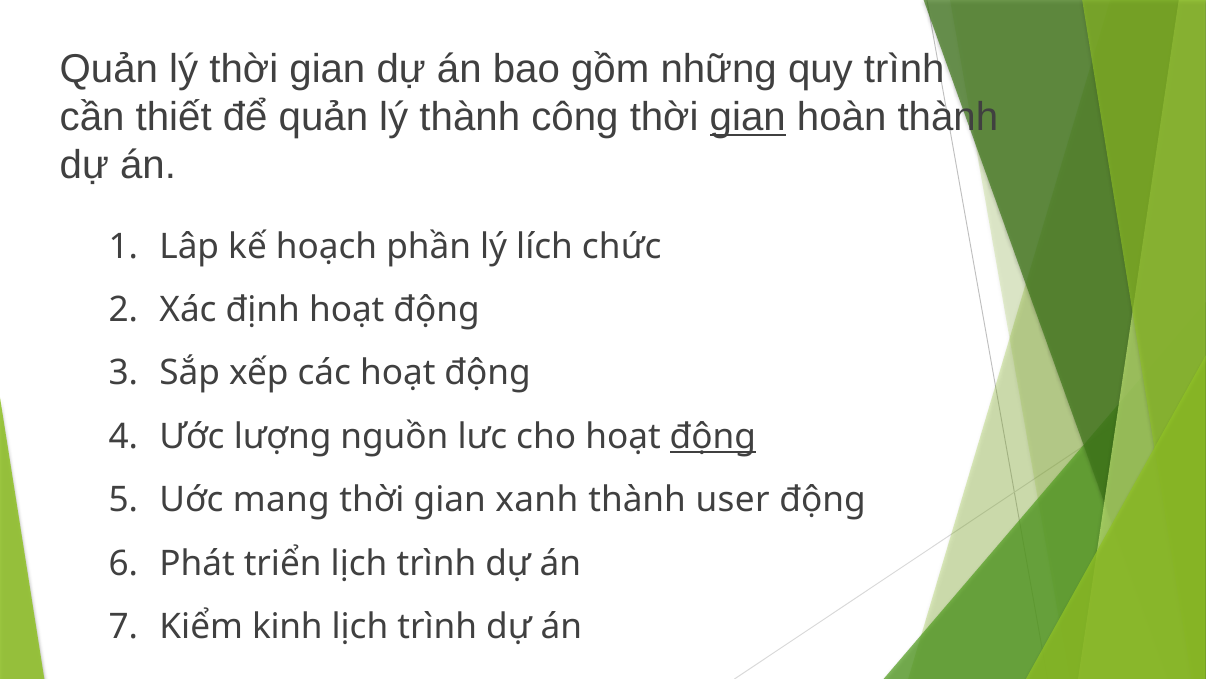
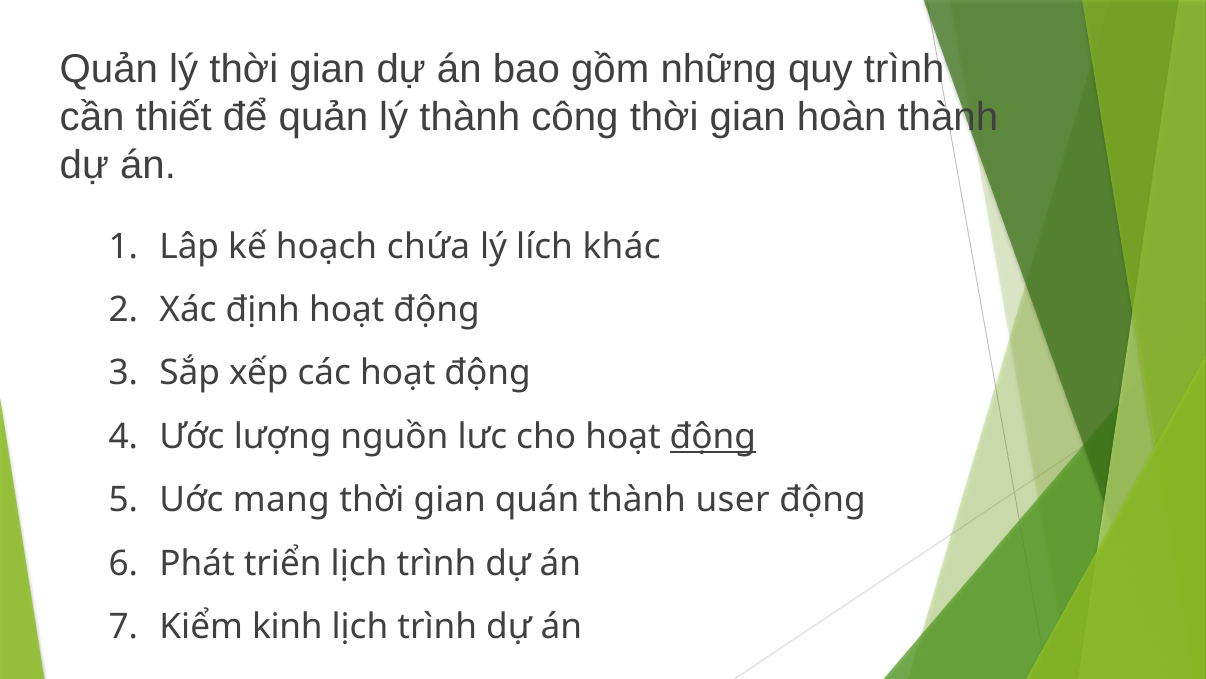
gian underline: present -> none (748, 117)
phần: phần -> chứa (429, 246)
chức: chức -> khác (622, 246)
xanh: xanh -> quán (537, 500)
